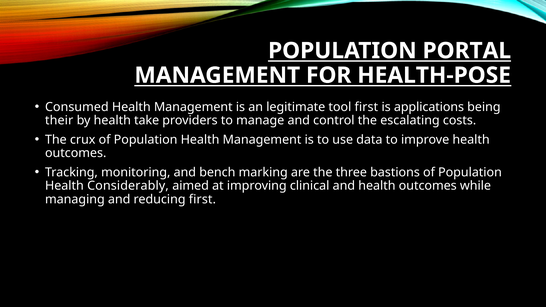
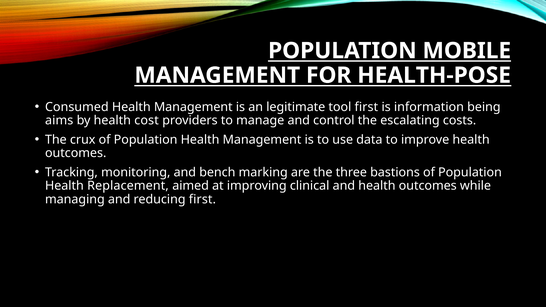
PORTAL: PORTAL -> MOBILE (467, 51)
applications: applications -> information (429, 107)
their: their -> aims (59, 120)
take: take -> cost (147, 120)
Considerably: Considerably -> Replacement (128, 186)
